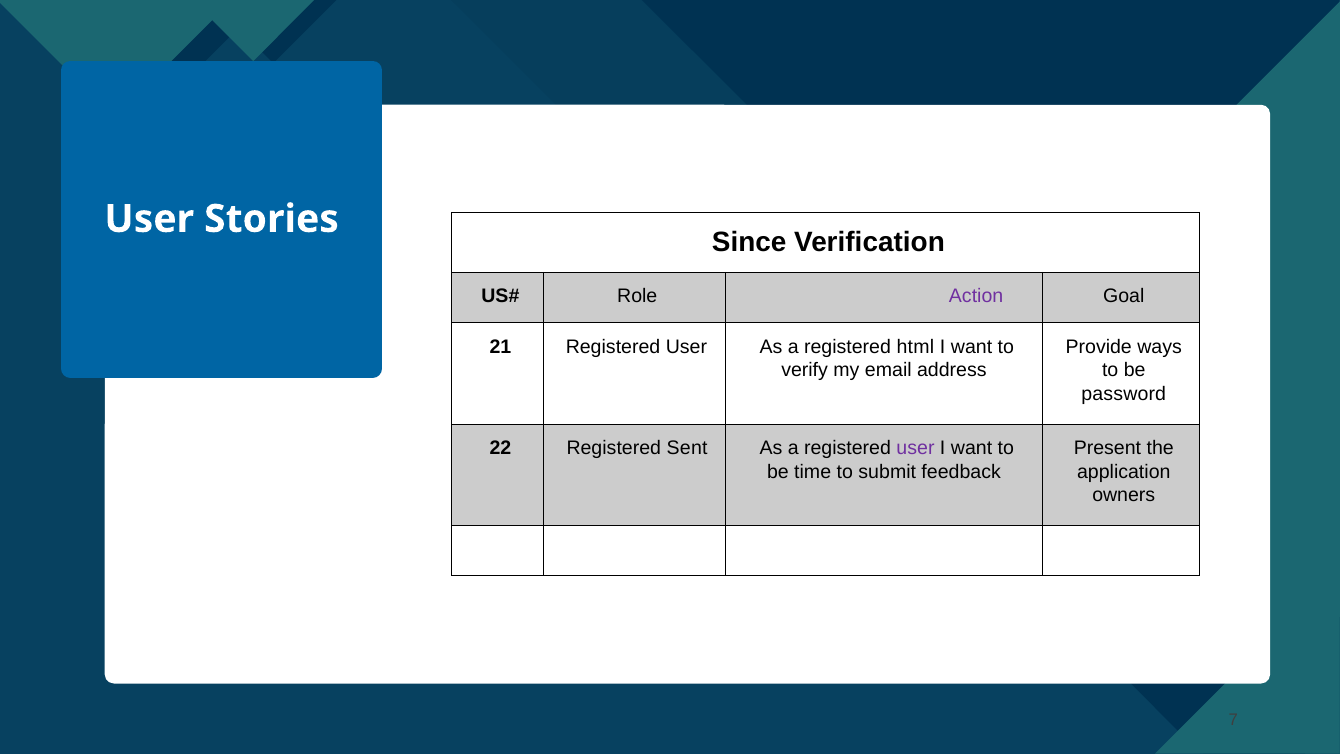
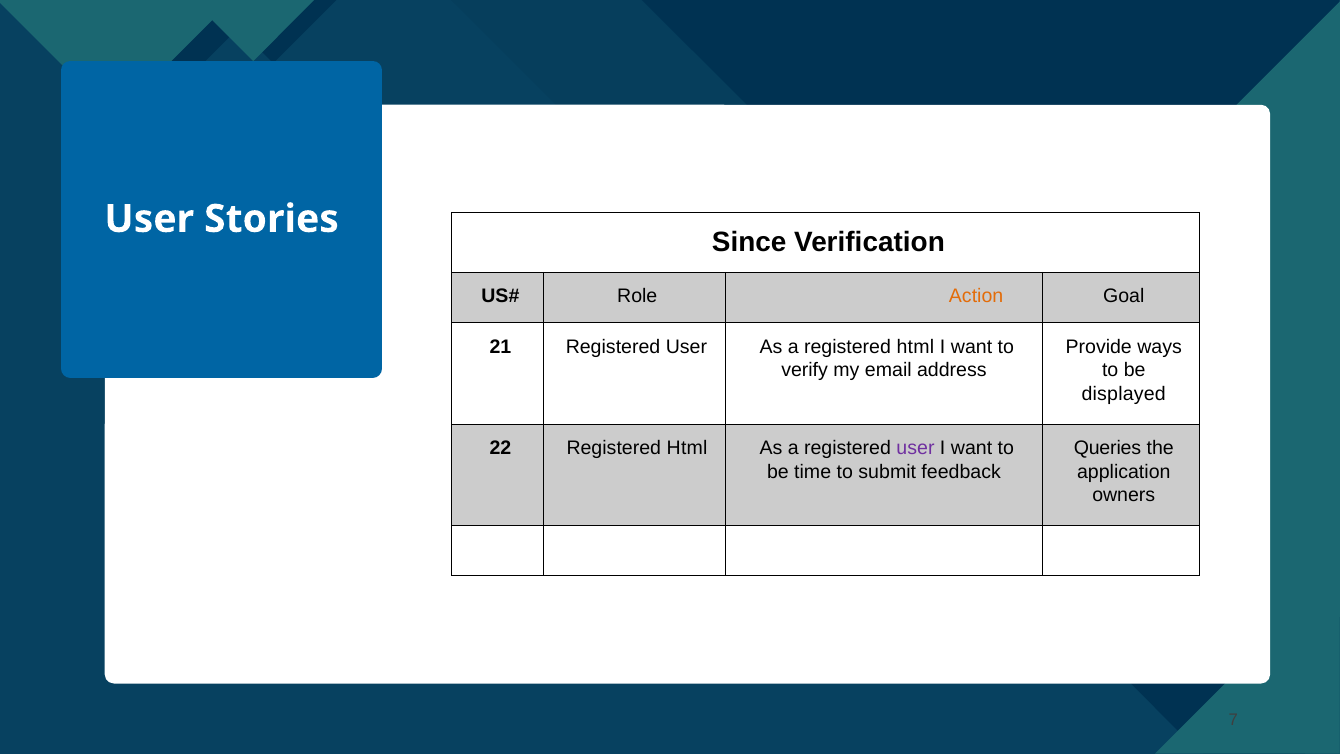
Action colour: purple -> orange (976, 296)
password: password -> displayed (1124, 394)
22 Registered Sent: Sent -> Html (687, 448)
Present: Present -> Queries (1107, 448)
